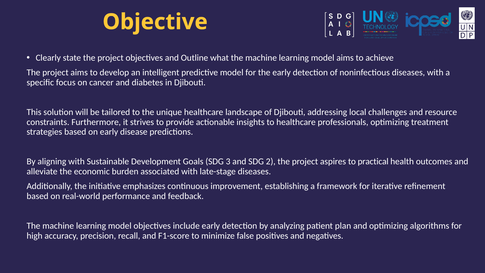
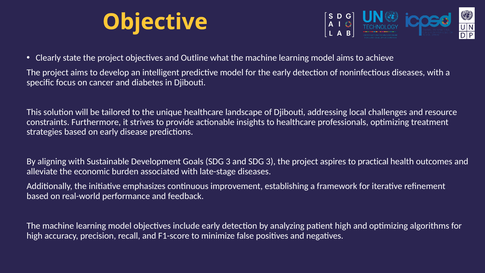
and SDG 2: 2 -> 3 (271, 161)
patient plan: plan -> high (343, 226)
